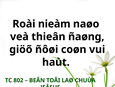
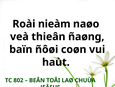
giöõ: giöõ -> baïn (21, 49)
